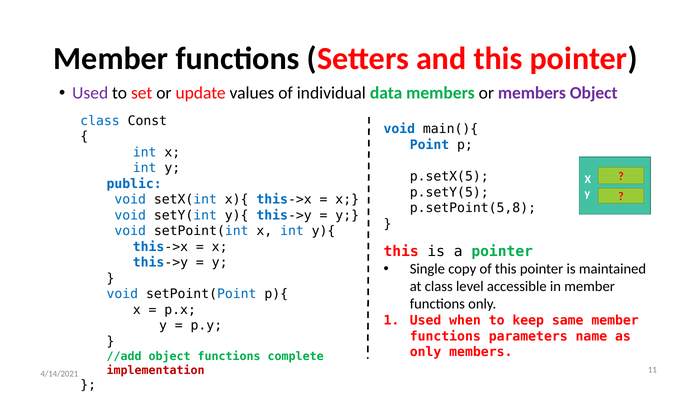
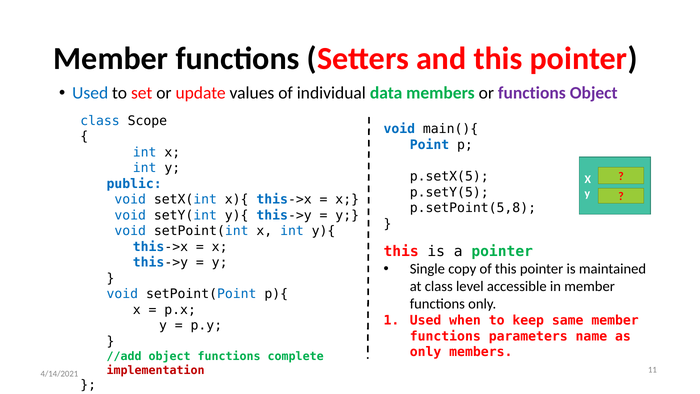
Used colour: purple -> blue (90, 93)
or members: members -> functions (532, 93)
Const: Const -> Scope (147, 121)
